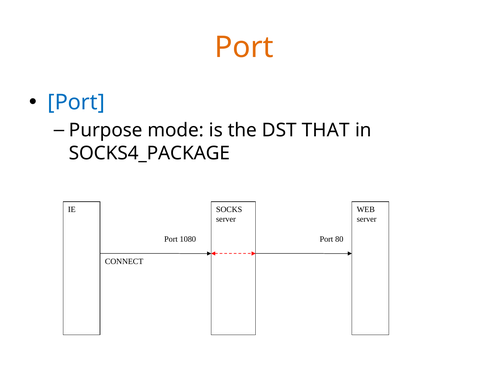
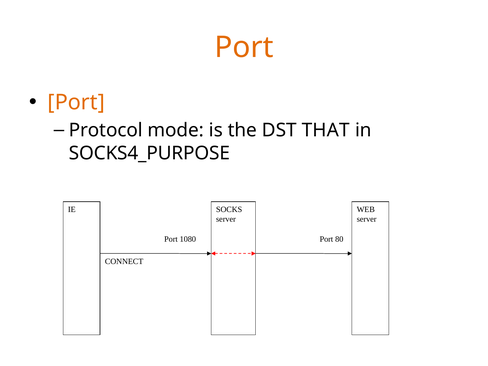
Port colour: blue -> orange (76, 102)
Purpose: Purpose -> Protocol (106, 130)
SOCKS4_PACKAGE: SOCKS4_PACKAGE -> SOCKS4_PURPOSE (150, 153)
